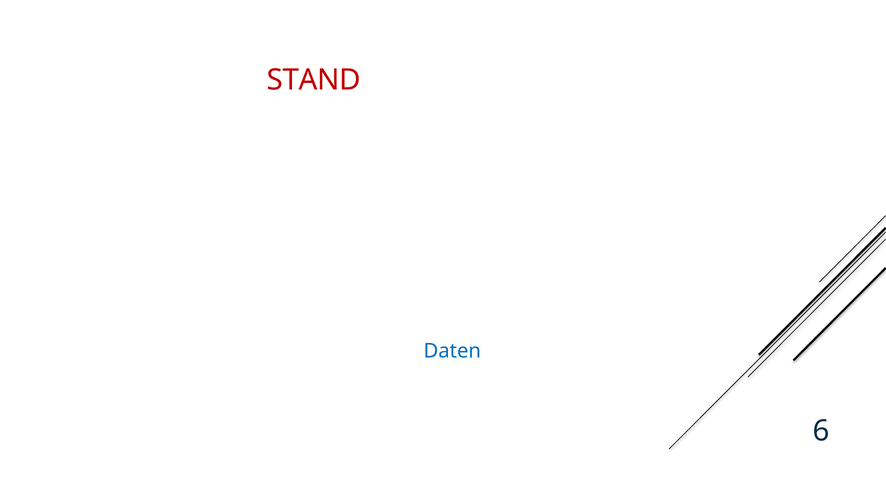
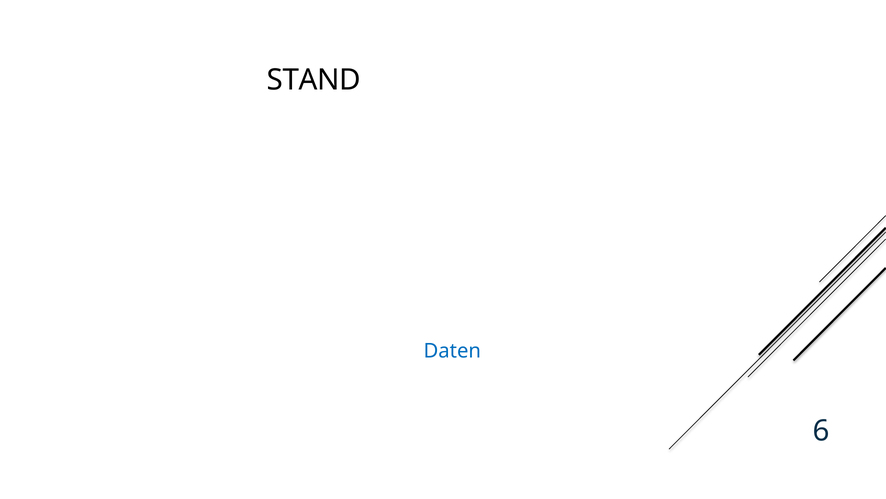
STAND colour: red -> black (314, 80)
